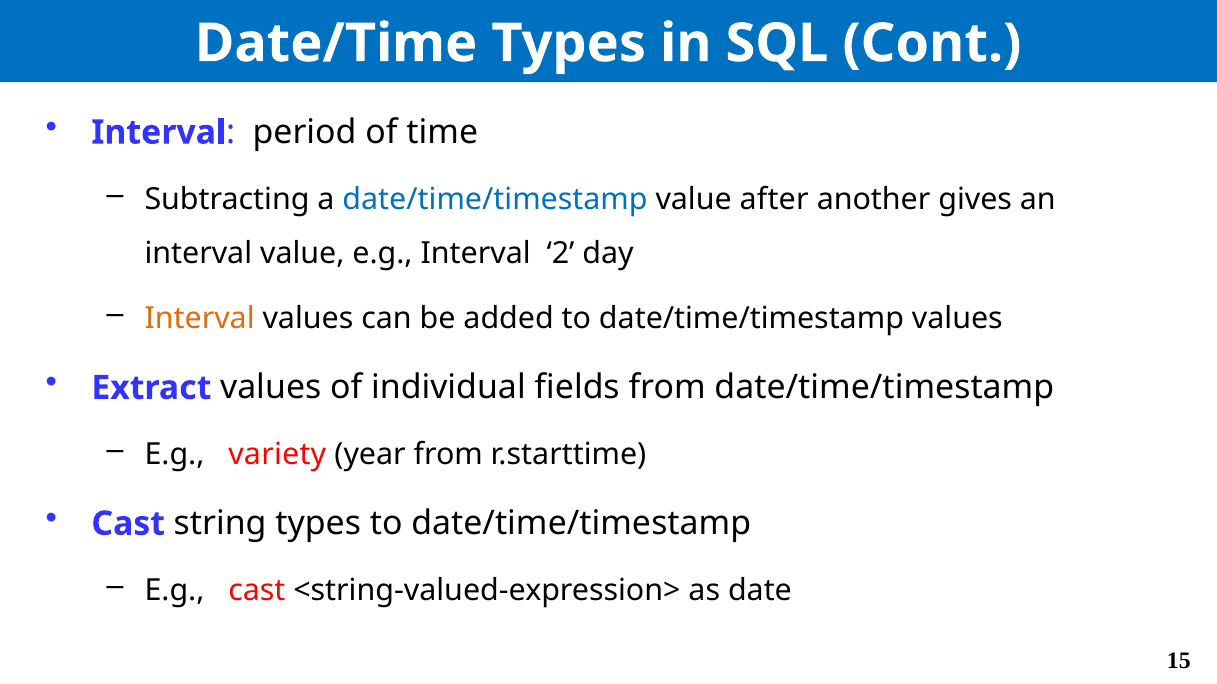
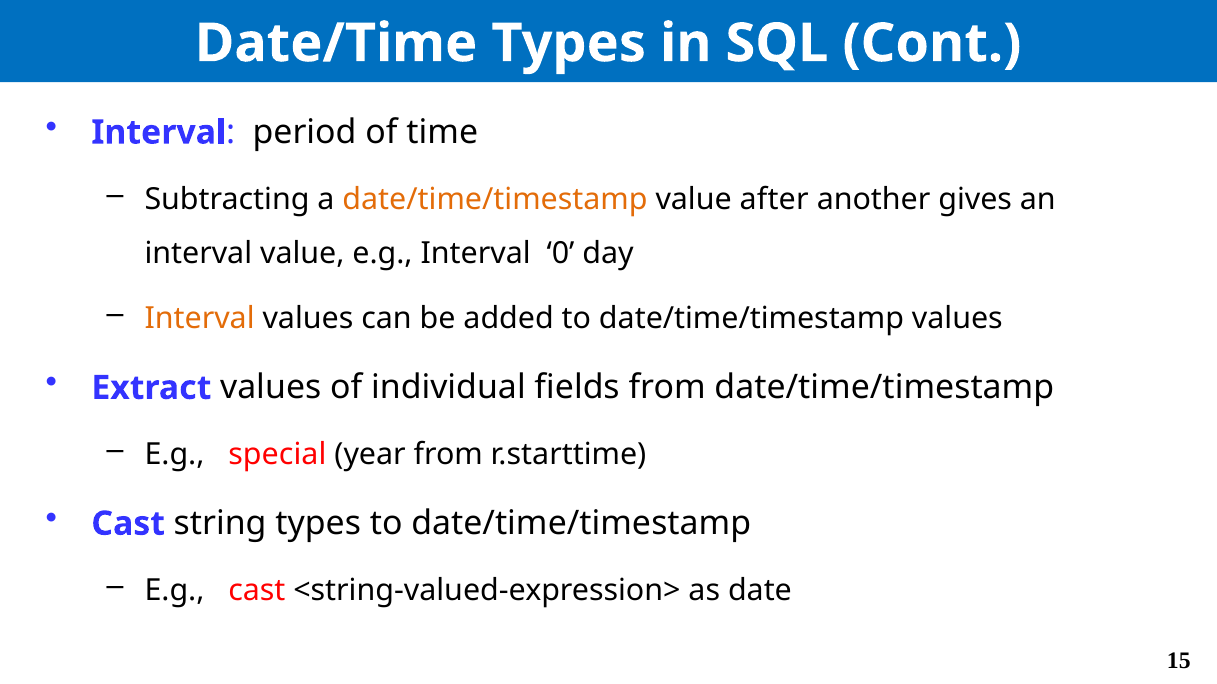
date/time/timestamp colour: blue -> orange (495, 199)
2: 2 -> 0 (561, 254)
variety: variety -> special (277, 455)
